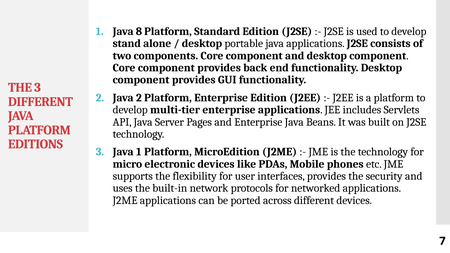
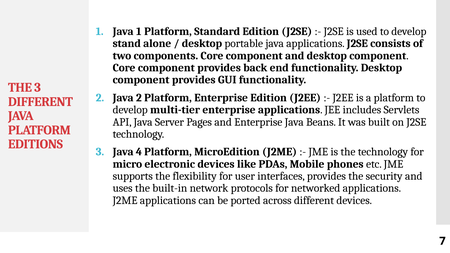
Java 8: 8 -> 1 (139, 31)
Java 1: 1 -> 4 (139, 152)
